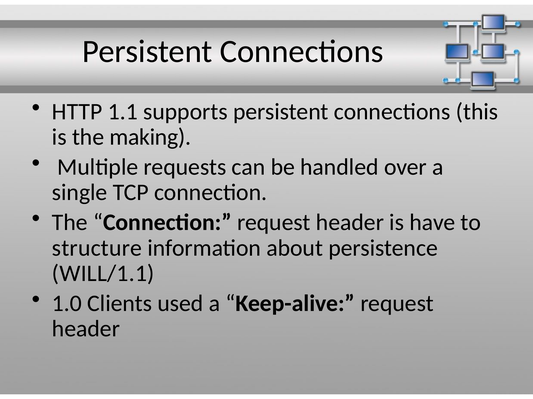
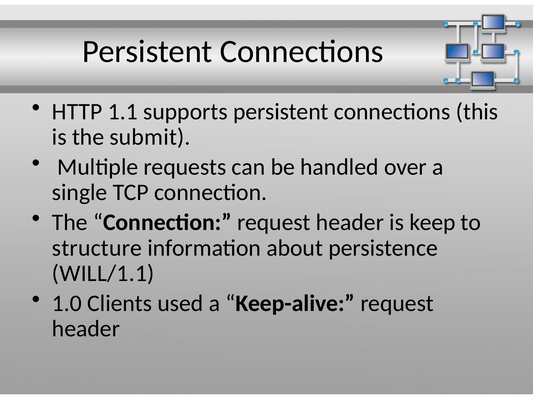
making: making -> submit (150, 137)
have: have -> keep (432, 223)
